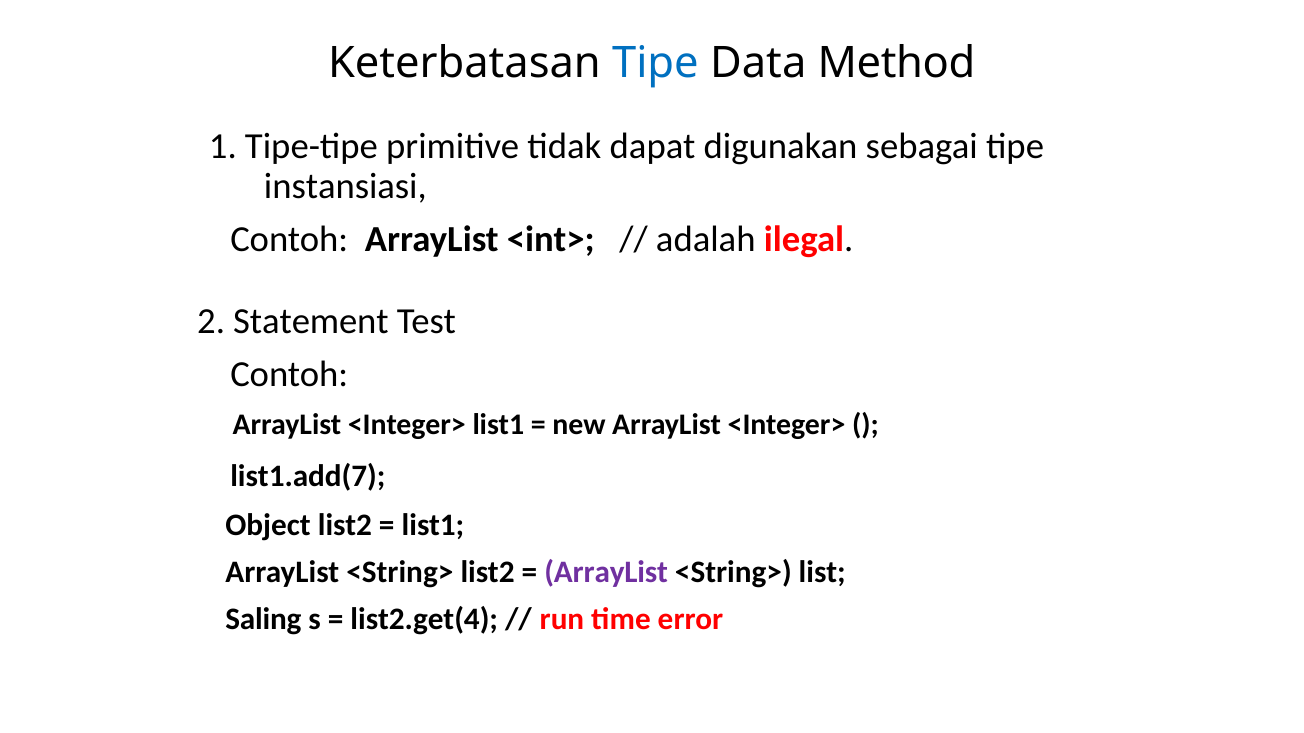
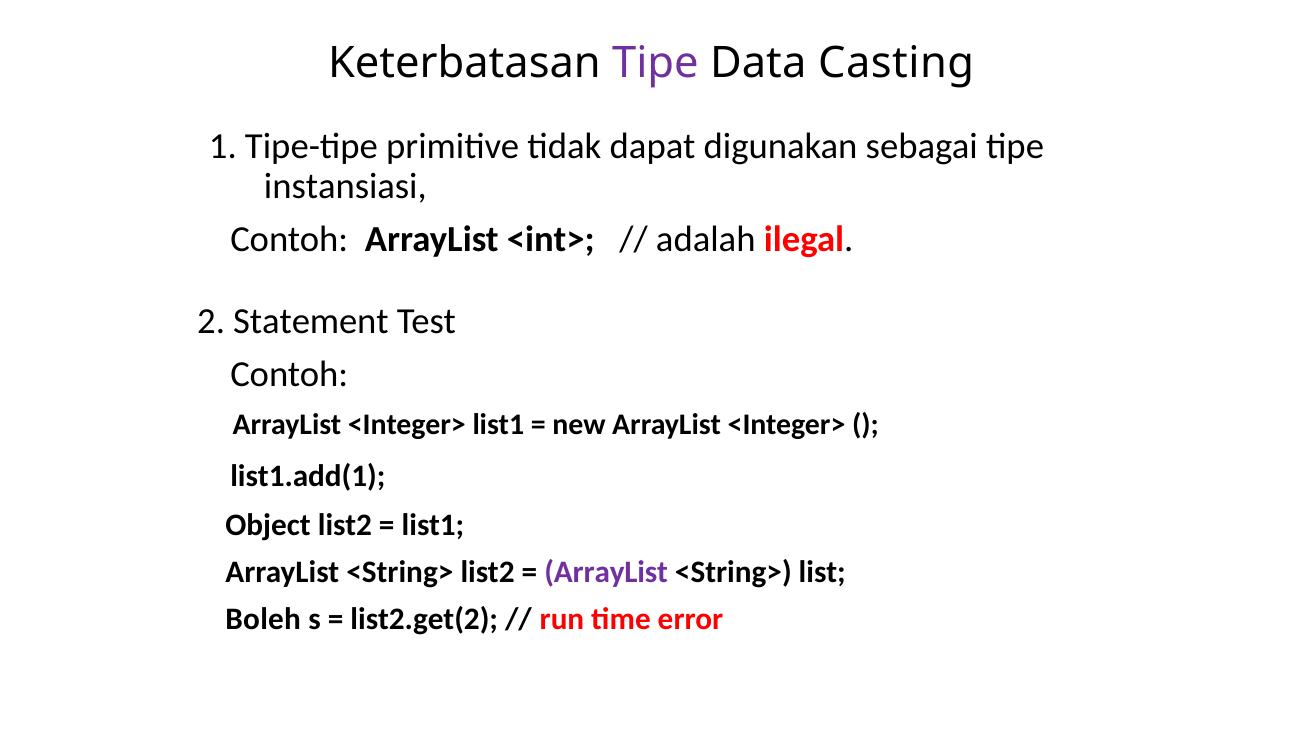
Tipe colour: blue -> purple (655, 63)
Method: Method -> Casting (896, 63)
list1.add(7: list1.add(7 -> list1.add(1 (308, 477)
Saling: Saling -> Boleh (263, 620)
list2.get(4: list2.get(4 -> list2.get(2 (424, 620)
